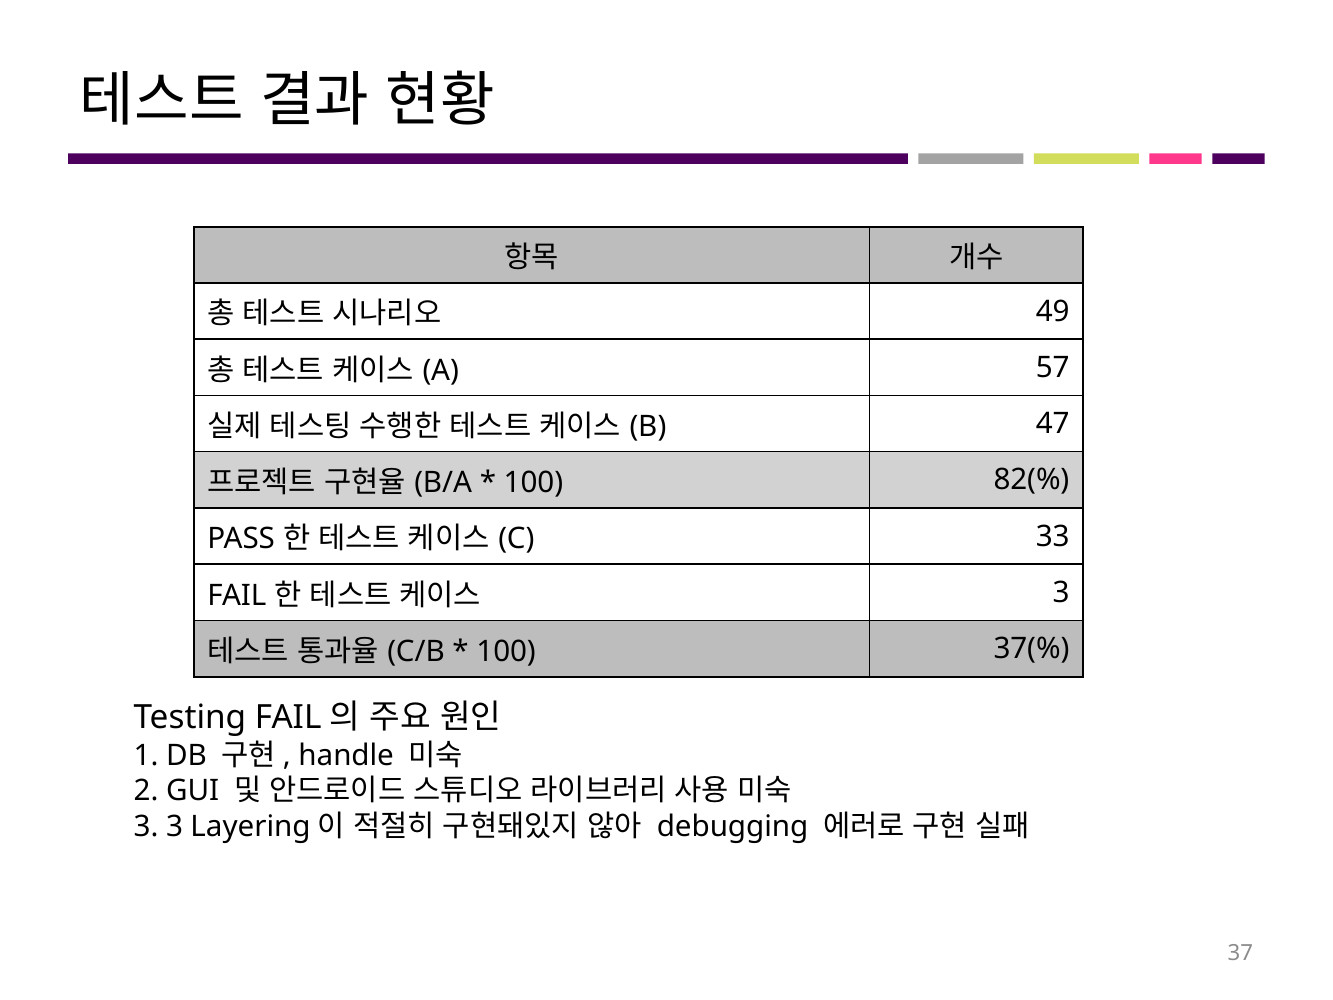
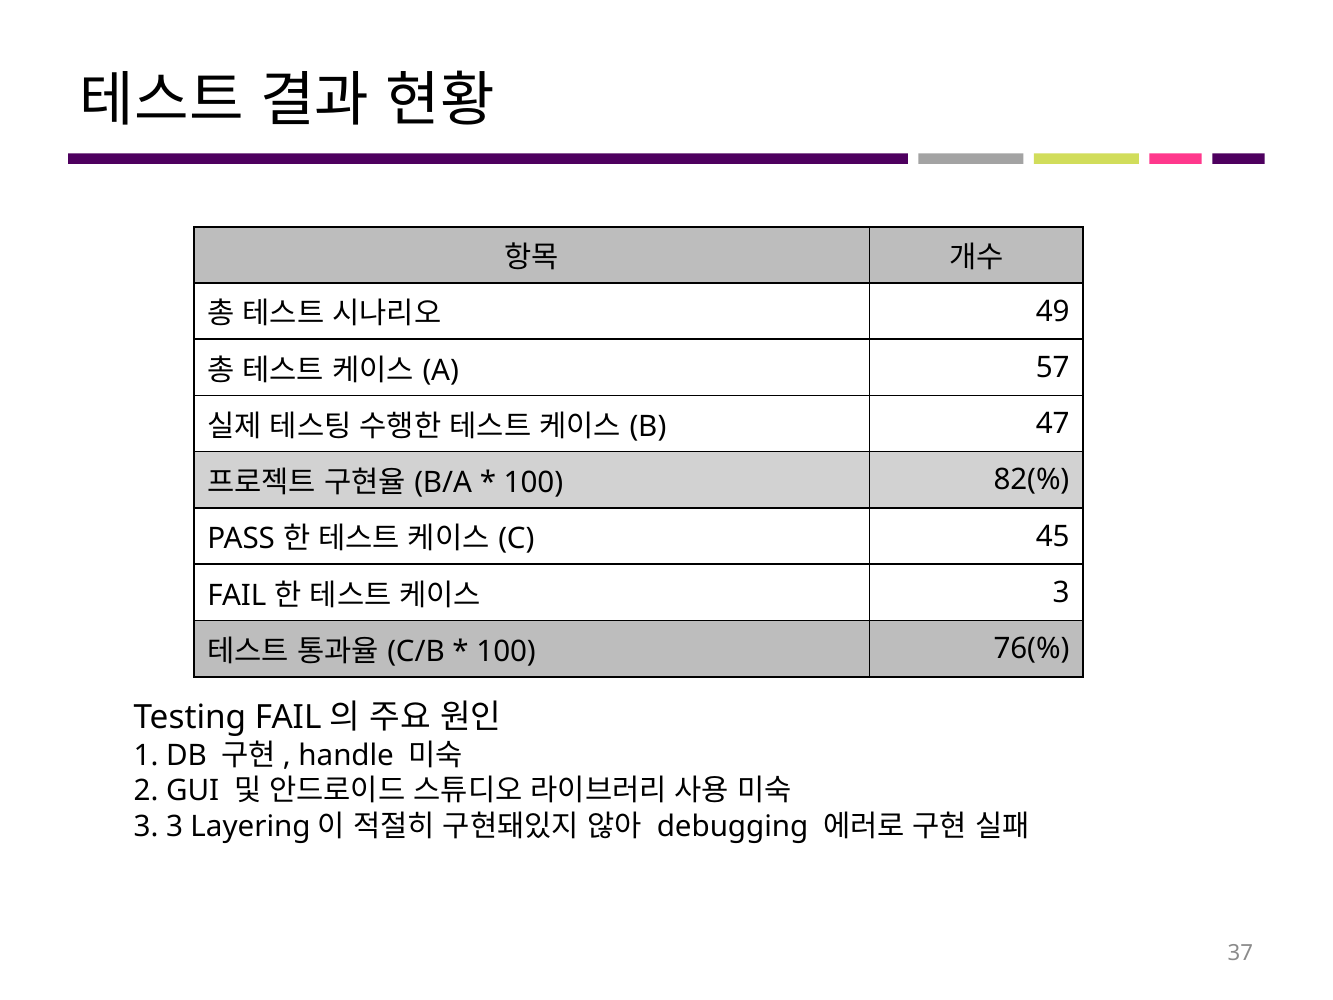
33: 33 -> 45 (1053, 536)
37(%: 37(% -> 76(% (1031, 649)
